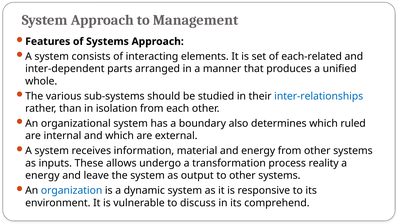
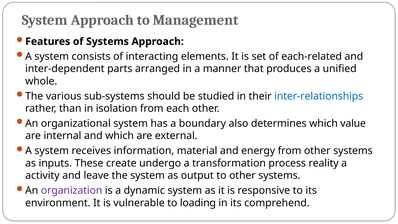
ruled: ruled -> value (353, 123)
allows: allows -> create (121, 163)
energy: energy -> activity (42, 175)
organization colour: blue -> purple (72, 190)
discuss: discuss -> loading (198, 203)
